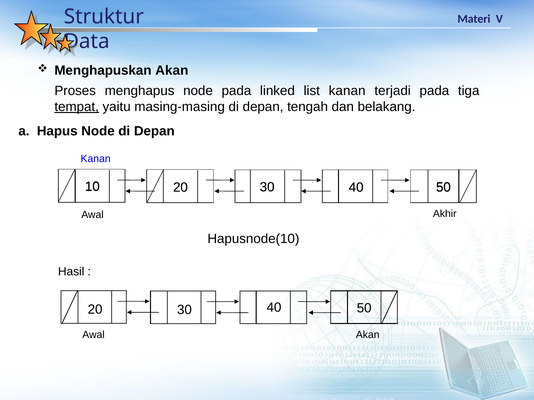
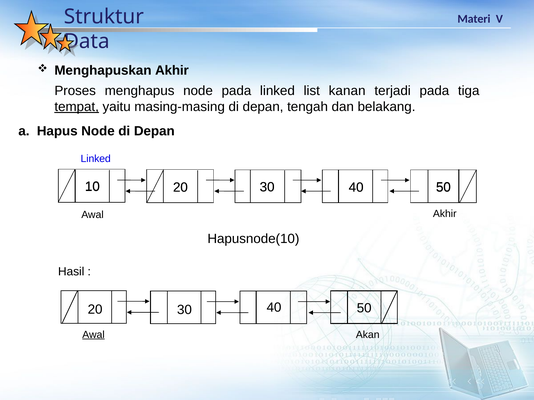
Menghapuskan Akan: Akan -> Akhir (172, 70)
Kanan: Kanan -> Linked (96, 159)
Awal underline: none -> present (93, 335)
